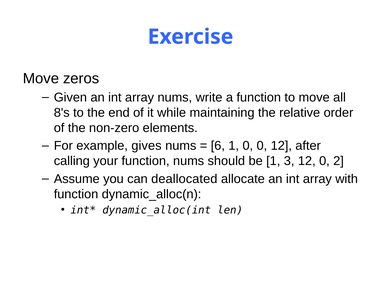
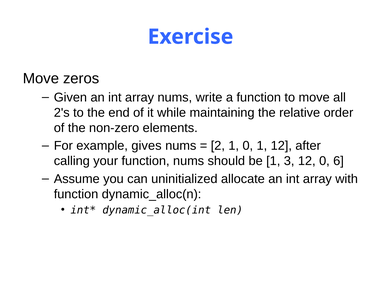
8's: 8's -> 2's (62, 113)
6: 6 -> 2 (218, 146)
0 0: 0 -> 1 (262, 146)
2: 2 -> 6 (339, 161)
deallocated: deallocated -> uninitialized (184, 179)
